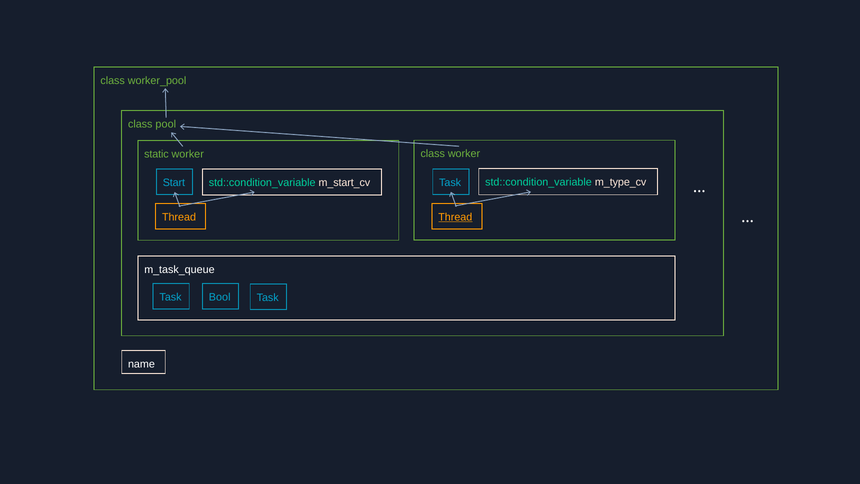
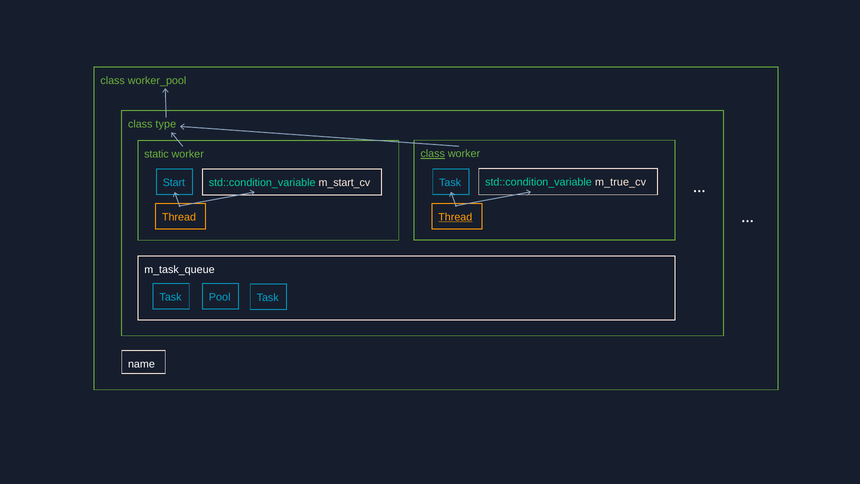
pool: pool -> type (166, 124)
class underline: none -> present (433, 154)
m_type_cv: m_type_cv -> m_true_cv (621, 182)
Bool: Bool -> Pool (220, 297)
